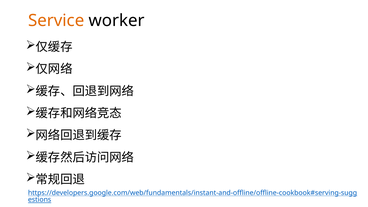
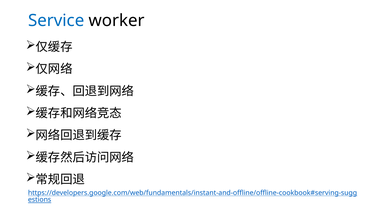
Service colour: orange -> blue (56, 20)
